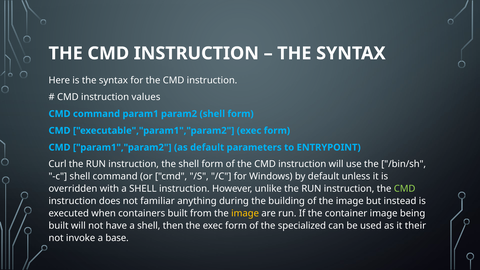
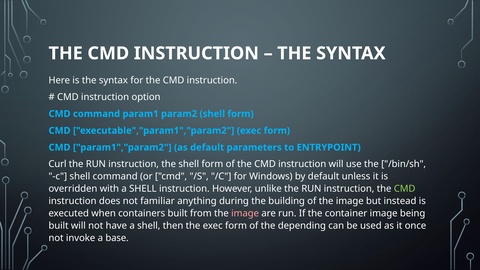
values: values -> option (146, 97)
image colour: yellow -> pink (245, 213)
specialized: specialized -> depending (302, 226)
their: their -> once (416, 226)
